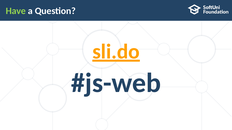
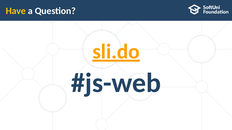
Have colour: light green -> yellow (16, 11)
